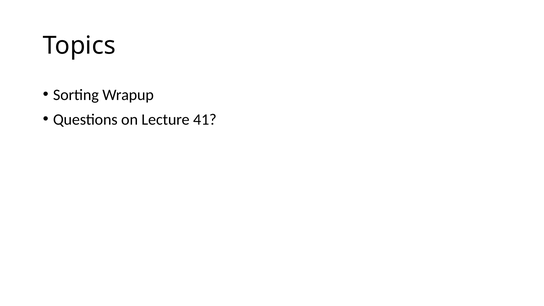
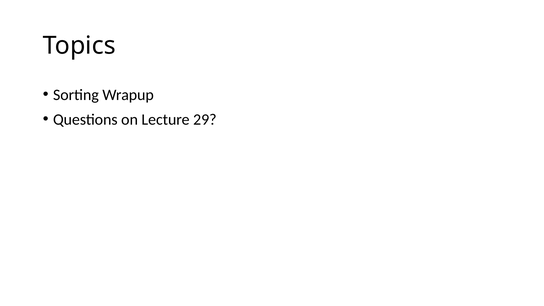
41: 41 -> 29 (205, 120)
